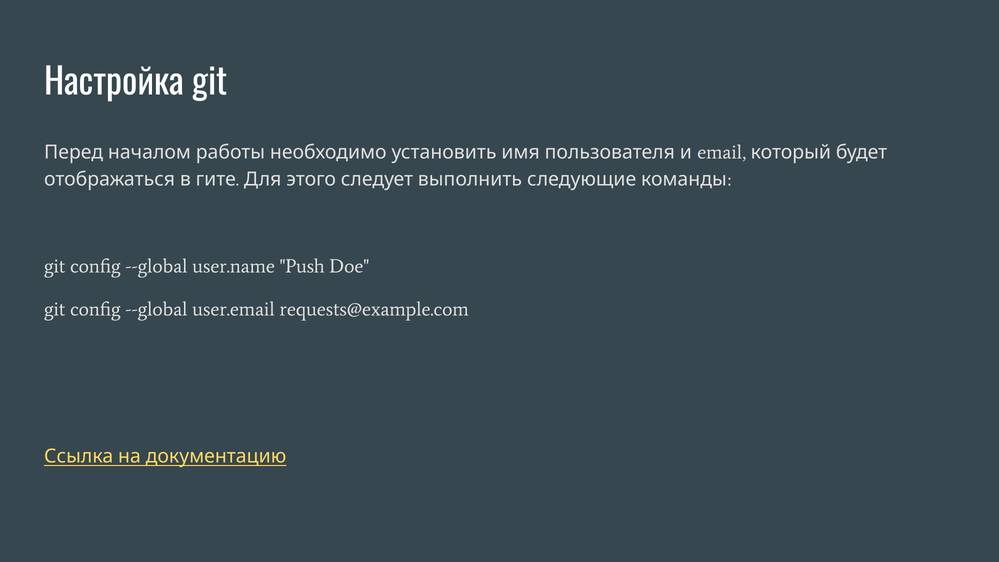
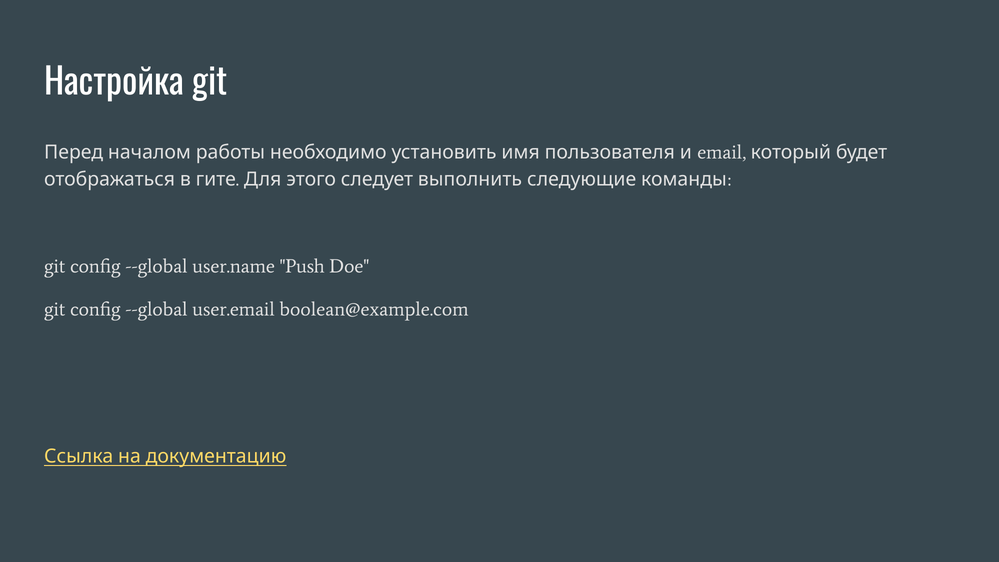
requests@example.com: requests@example.com -> boolean@example.com (374, 309)
